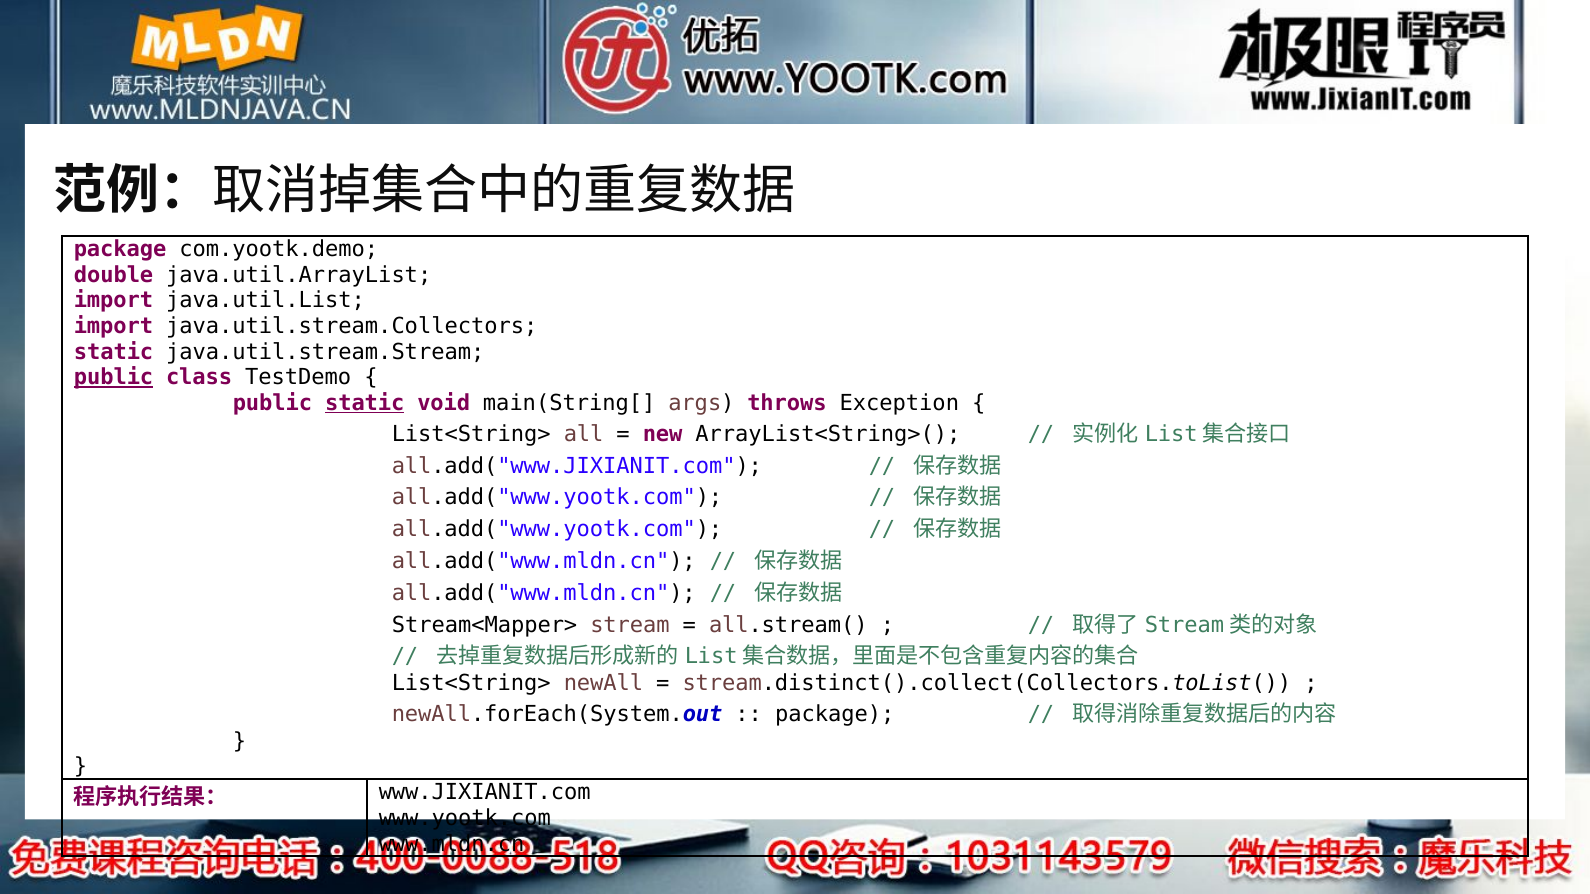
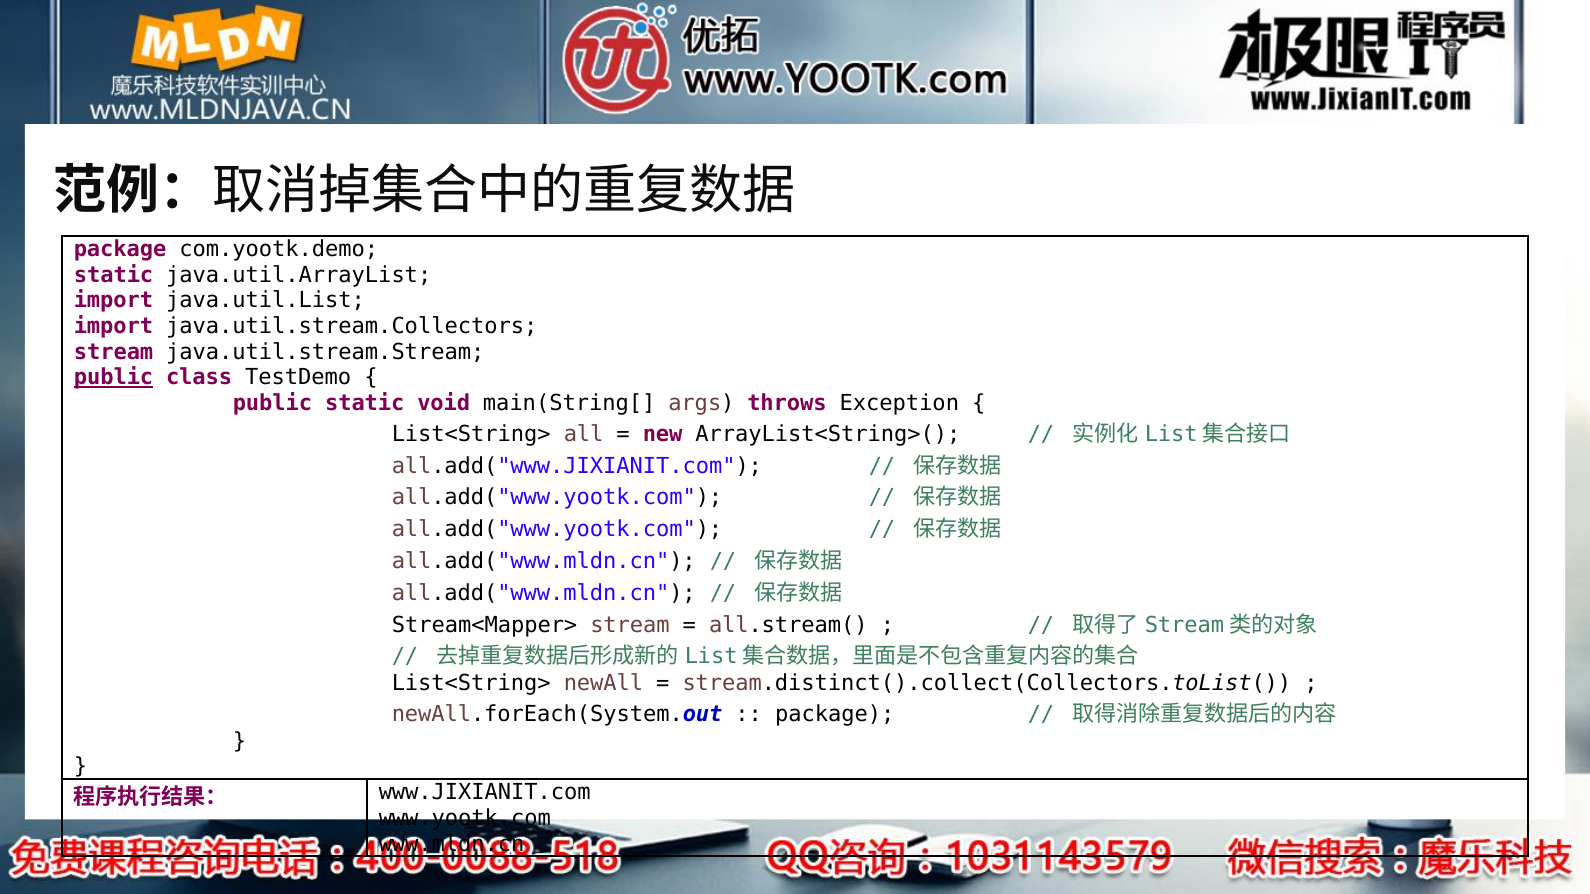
double: double -> static (114, 275)
static: static -> stream (114, 352)
static underline: present -> none (365, 403)
